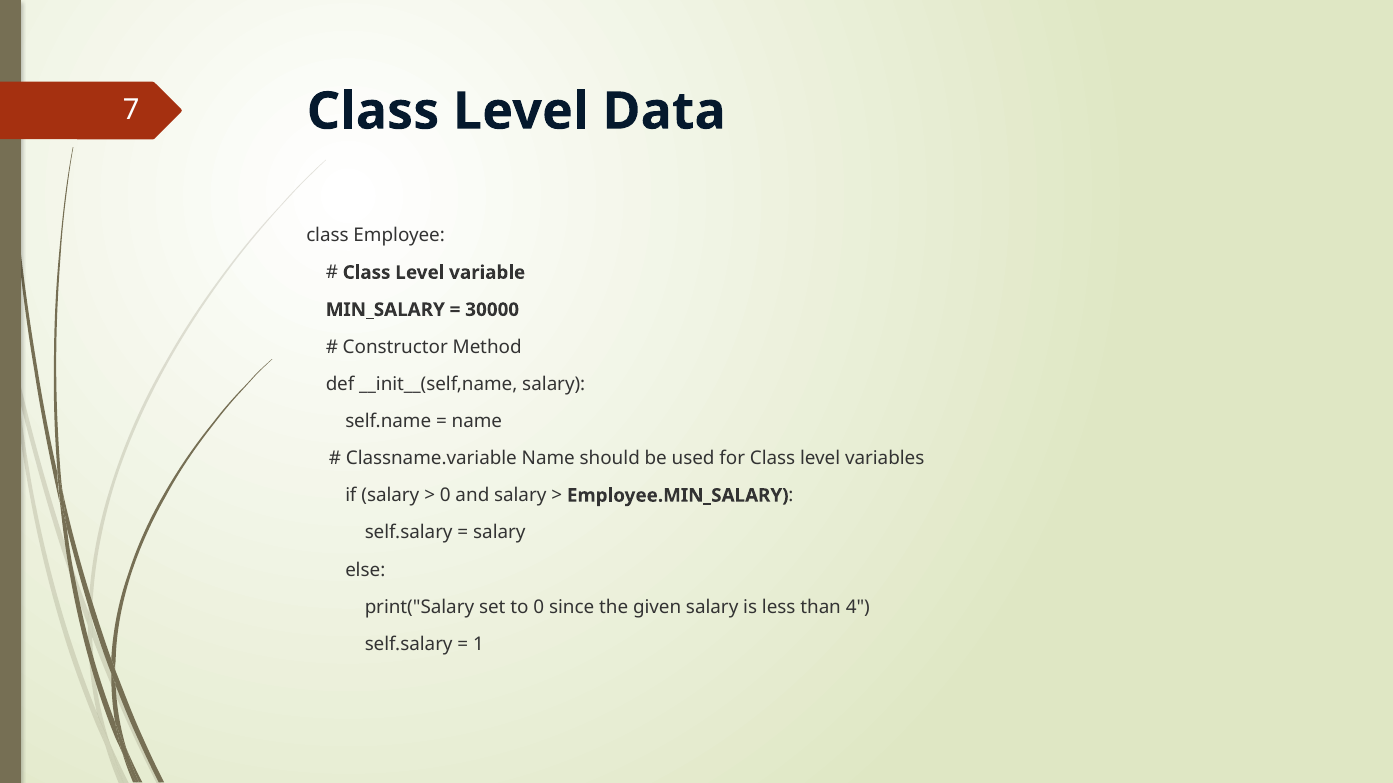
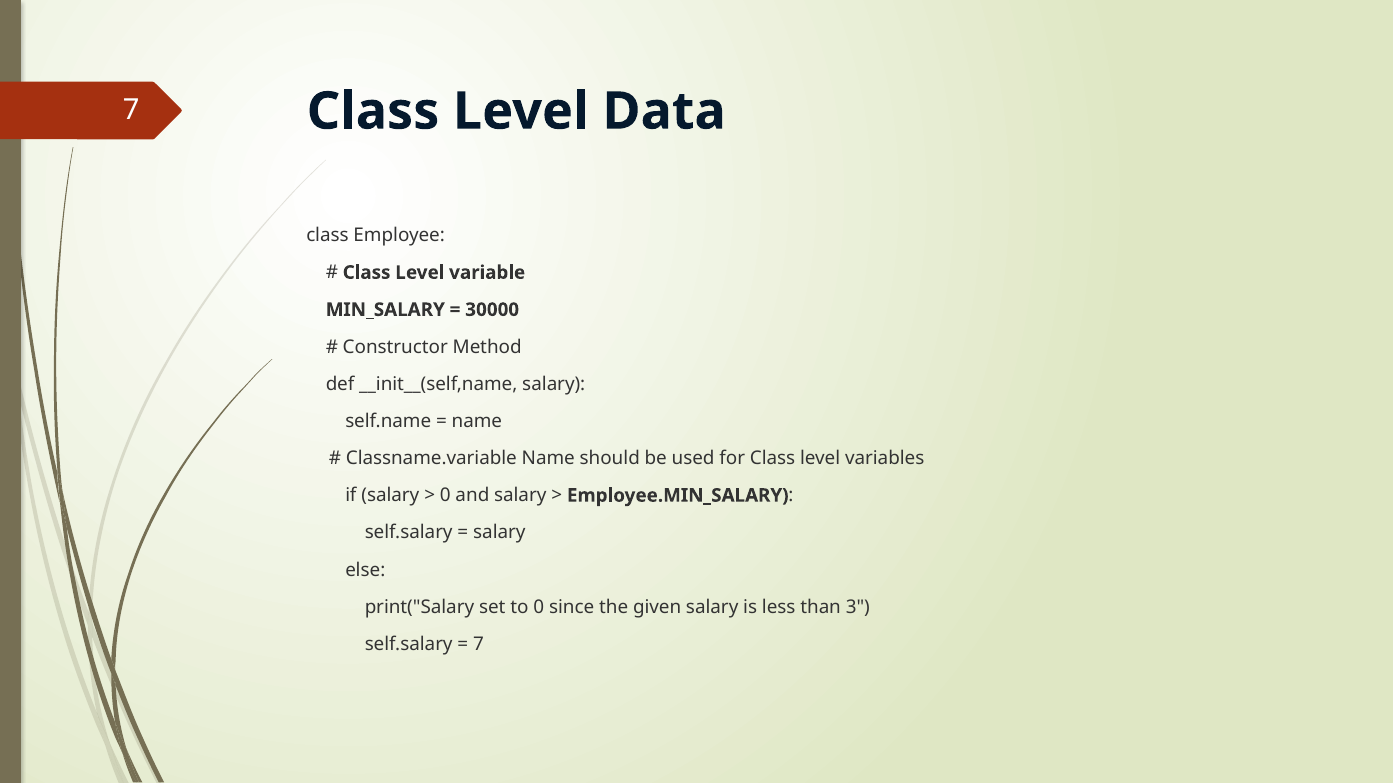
4: 4 -> 3 (858, 607)
1: 1 -> 7 (478, 645)
